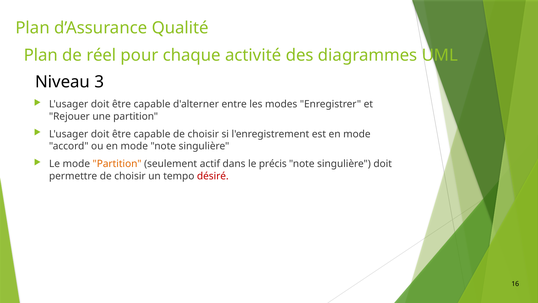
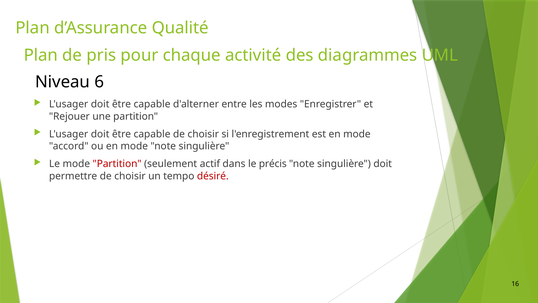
réel: réel -> pris (101, 55)
3: 3 -> 6 (99, 82)
Partition colour: orange -> red (117, 164)
